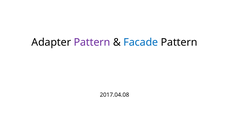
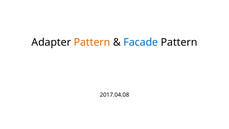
Pattern colour: purple -> orange (92, 42)
